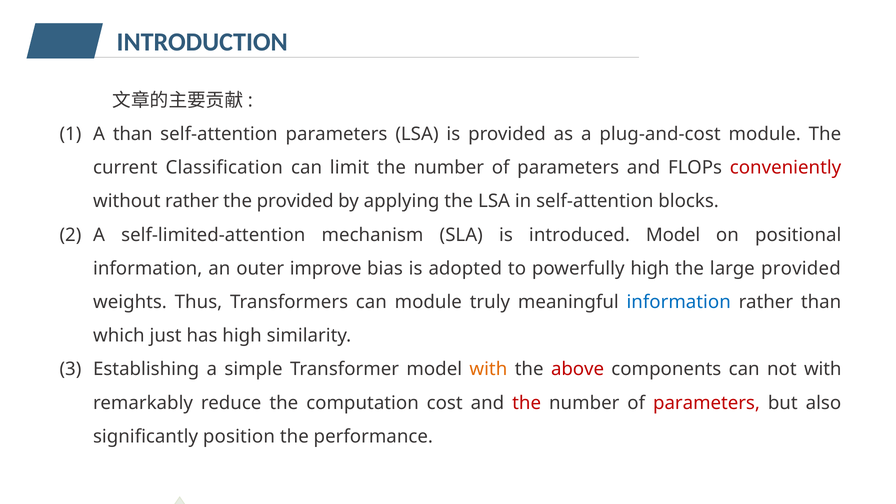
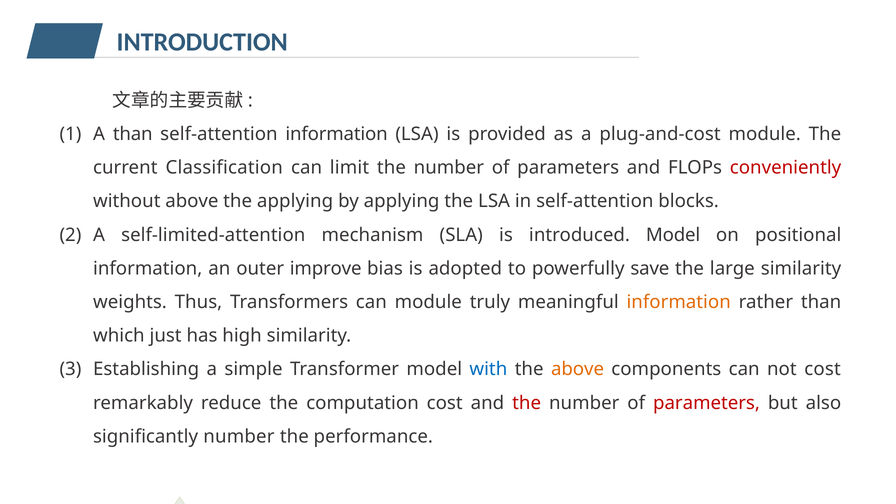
self-attention parameters: parameters -> information (337, 134)
without rather: rather -> above (192, 201)
the provided: provided -> applying (295, 201)
powerfully high: high -> save (650, 268)
large provided: provided -> similarity (801, 268)
information colour: blue -> orange (679, 302)
with colour: orange -> blue (488, 369)
above colour: red -> orange (578, 369)
not with: with -> cost (823, 369)
significantly position: position -> number (239, 436)
